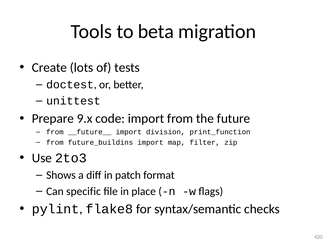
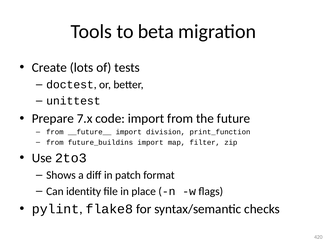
9.x: 9.x -> 7.x (85, 119)
specific: specific -> identity (84, 191)
